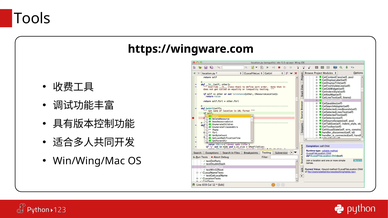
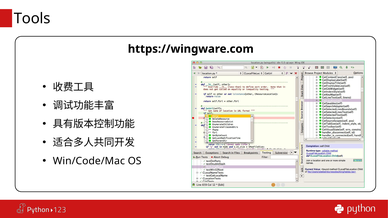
Win/Wing/Mac: Win/Wing/Mac -> Win/Code/Mac (89, 161)
